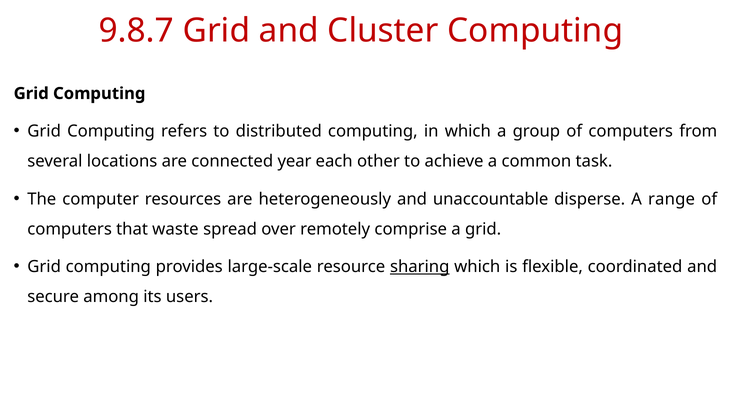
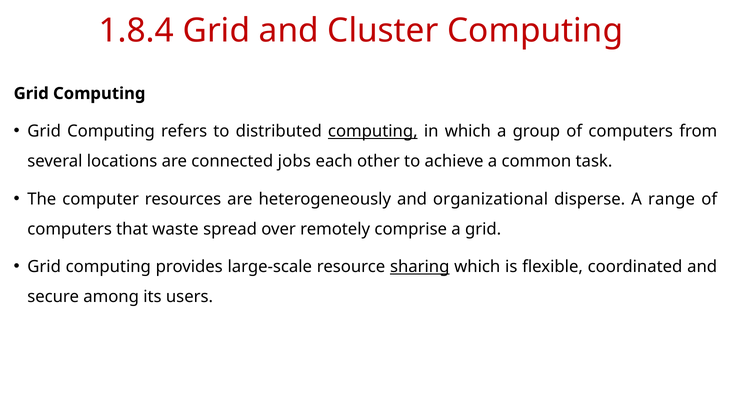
9.8.7: 9.8.7 -> 1.8.4 (136, 30)
computing underline: none -> present (373, 131)
year: year -> jobs (294, 161)
unaccountable: unaccountable -> organizational (491, 199)
